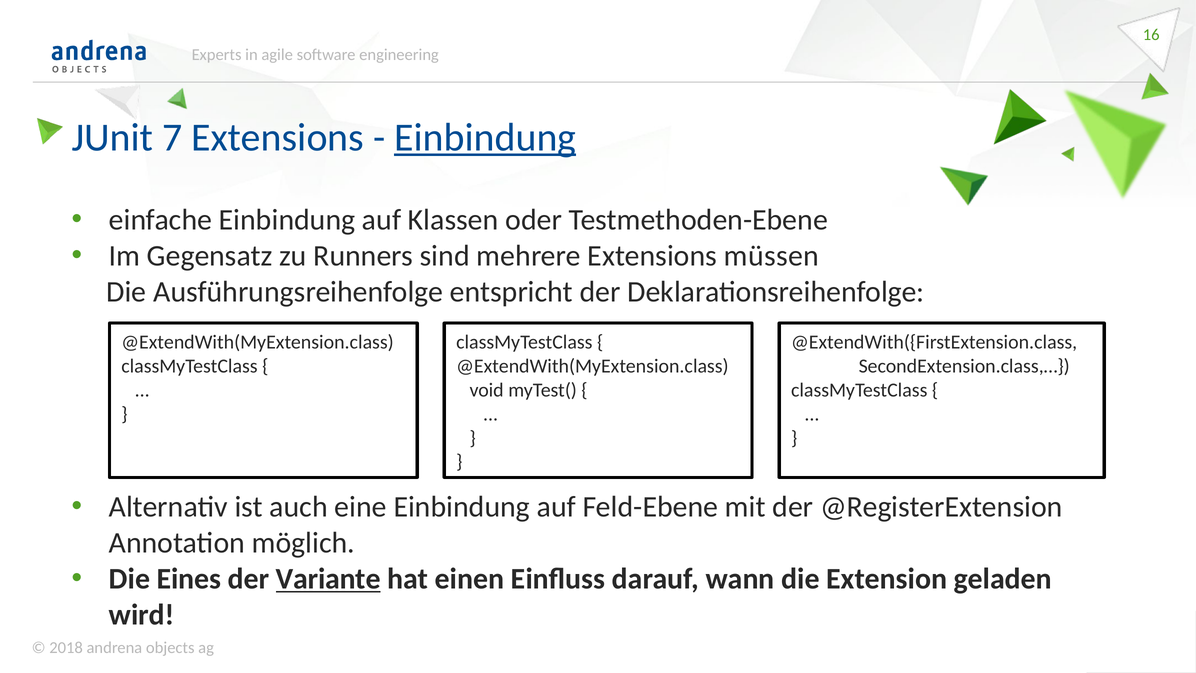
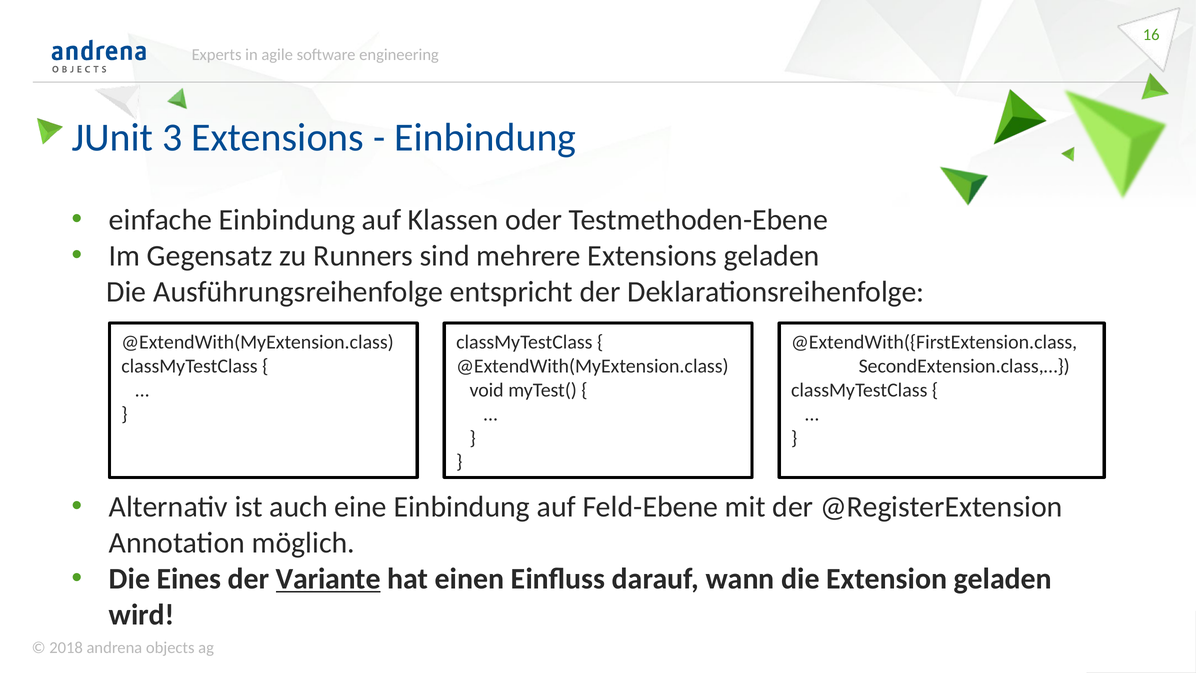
7: 7 -> 3 (172, 138)
Einbindung underline: present -> none (485, 138)
Extensions müssen: müssen -> geladen (772, 256)
